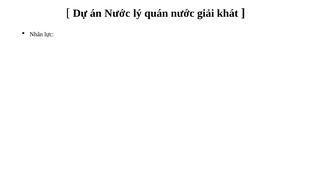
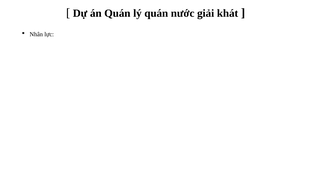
án Nước: Nước -> Quán (117, 13)
